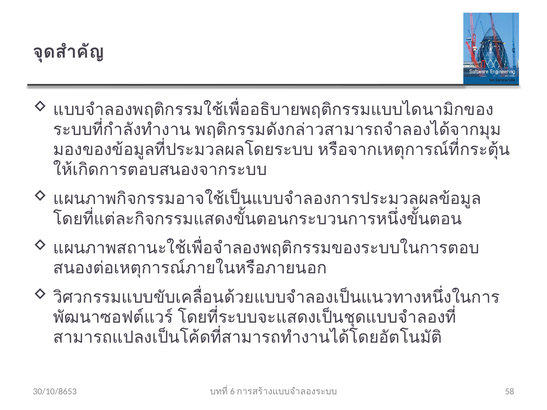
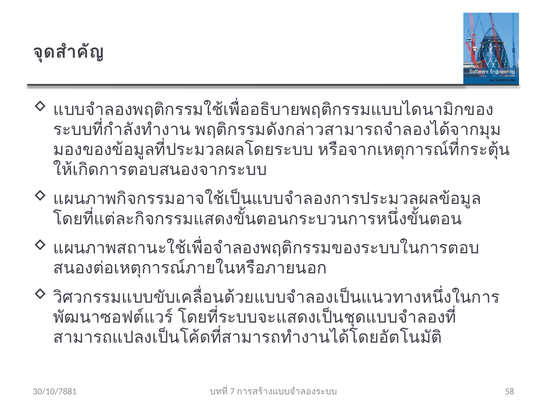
30/10/8653: 30/10/8653 -> 30/10/7881 (55, 392)
6: 6 -> 7 (232, 392)
